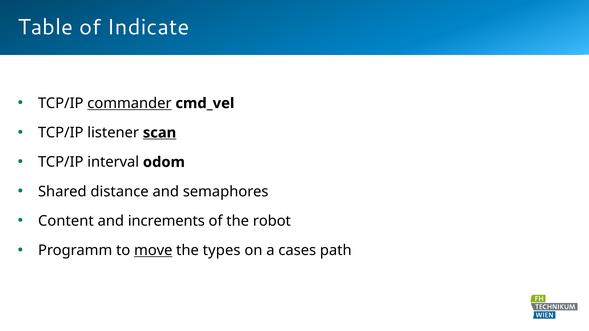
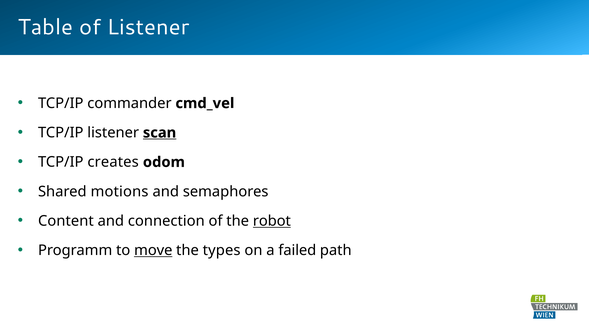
of Indicate: Indicate -> Listener (148, 27)
commander underline: present -> none (129, 103)
interval: interval -> creates (113, 162)
distance: distance -> motions (120, 192)
increments: increments -> connection (166, 221)
robot underline: none -> present (272, 221)
cases: cases -> failed (297, 251)
